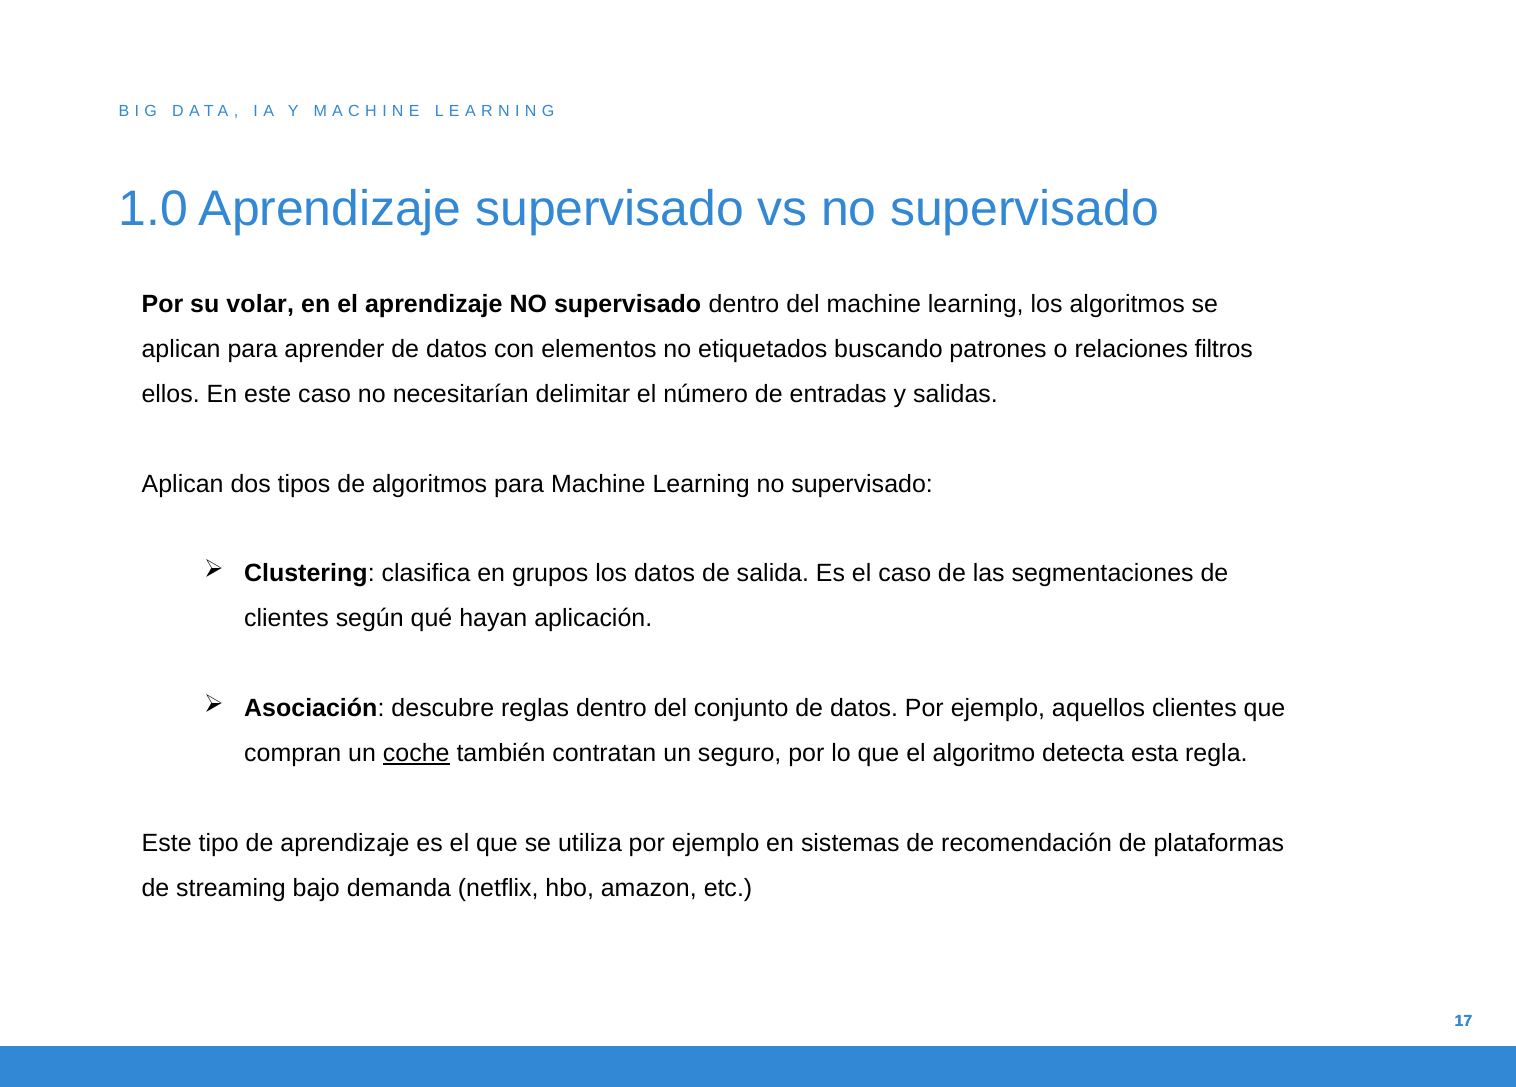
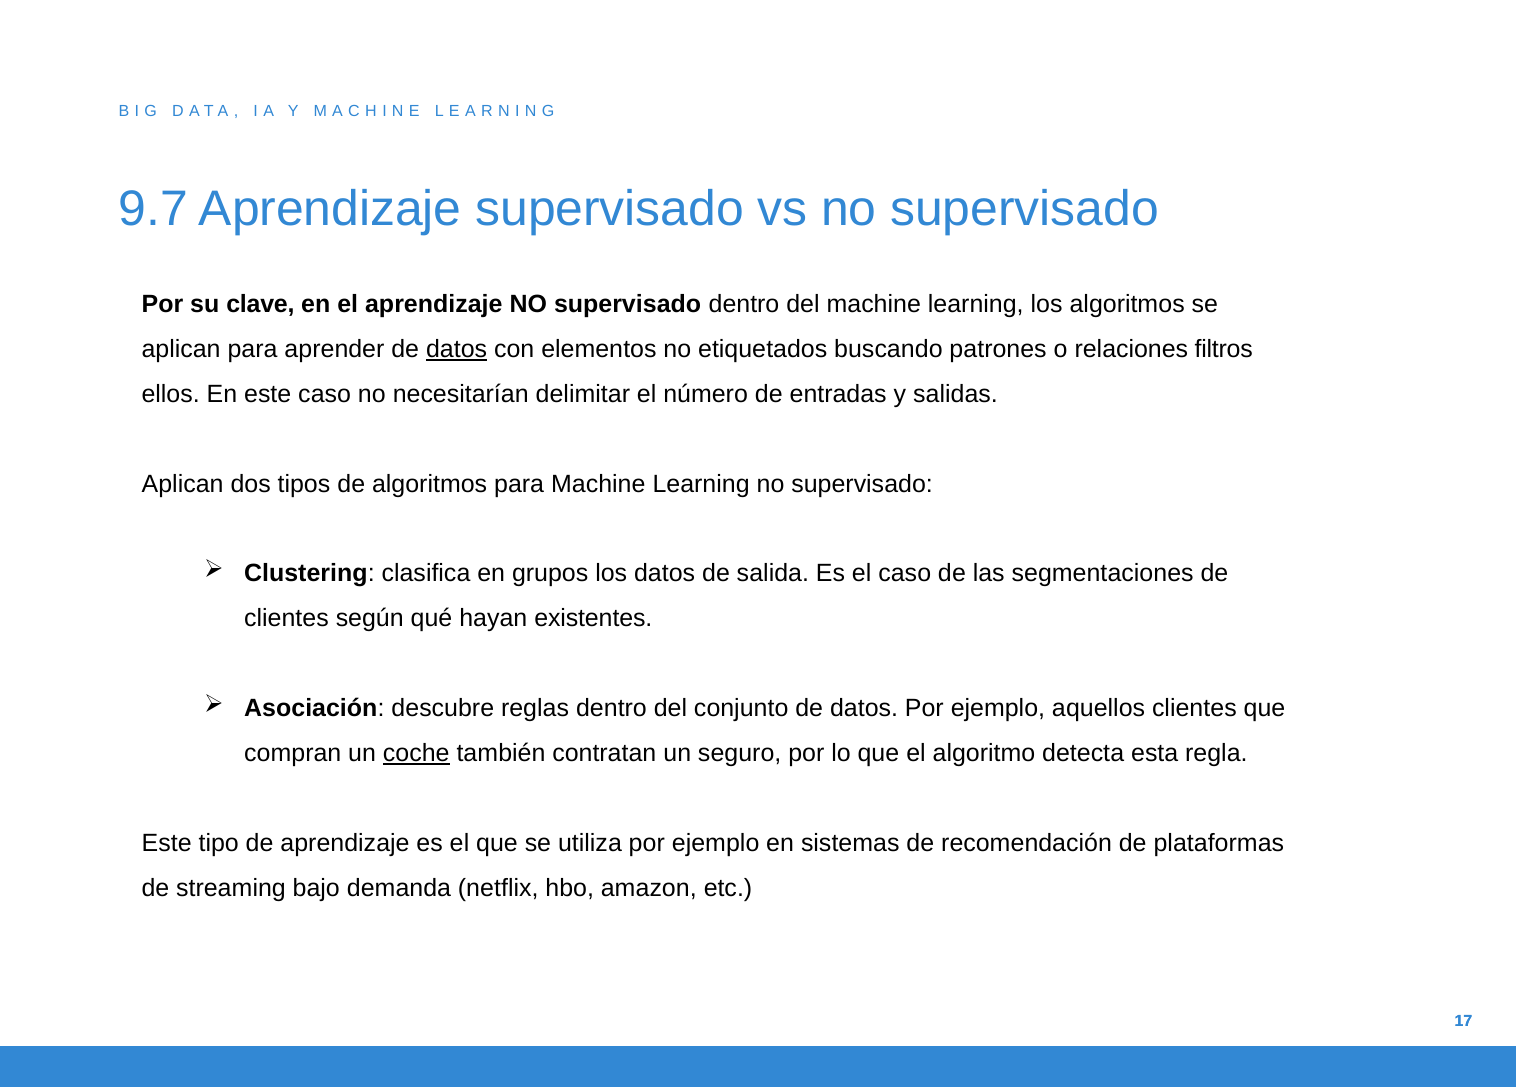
1.0: 1.0 -> 9.7 (153, 209)
volar: volar -> clave (260, 304)
datos underline: none -> present (457, 349)
aplicación: aplicación -> existentes (593, 618)
